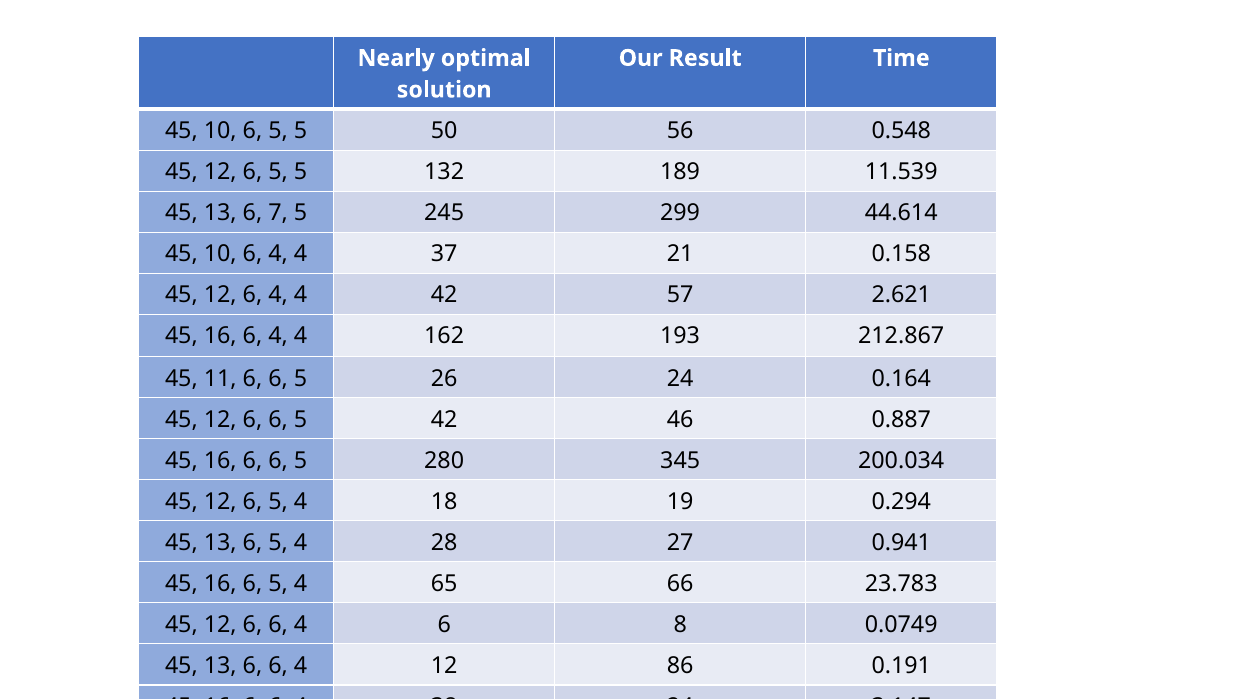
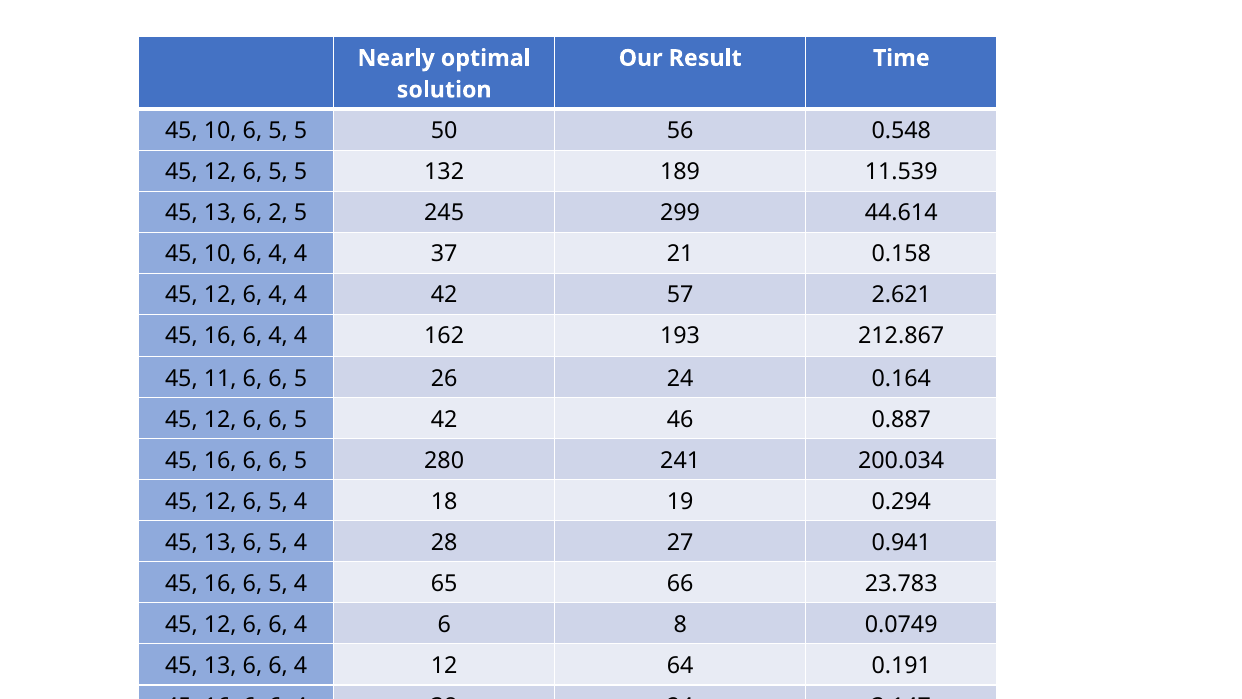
7: 7 -> 2 (278, 213)
345: 345 -> 241 (680, 460)
86: 86 -> 64 (680, 665)
